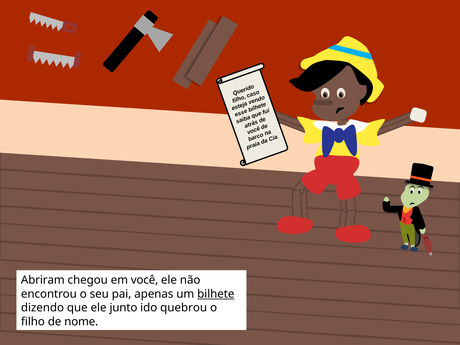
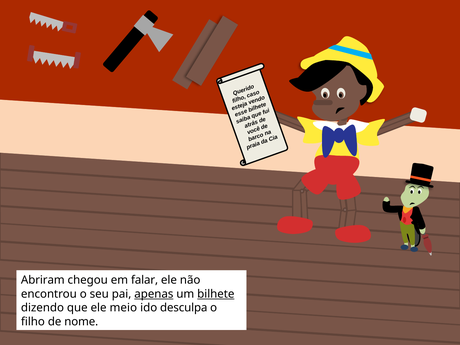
em você: você -> falar (145, 280)
apenas underline: none -> present (154, 294)
junto: junto -> meio (123, 308)
quebrou: quebrou -> desculpa (184, 308)
